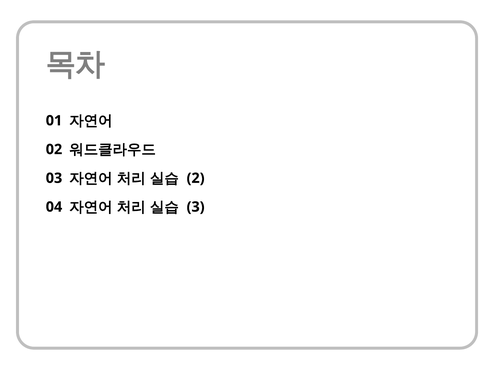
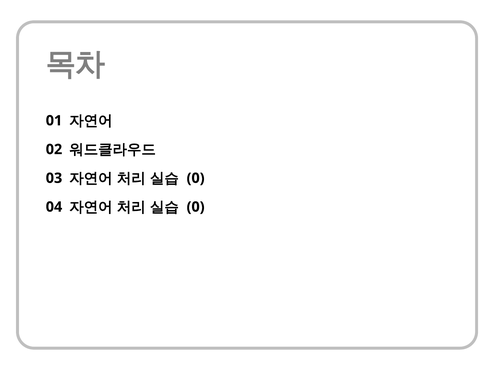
2: 2 -> 0 (196, 178)
3: 3 -> 0 (196, 207)
